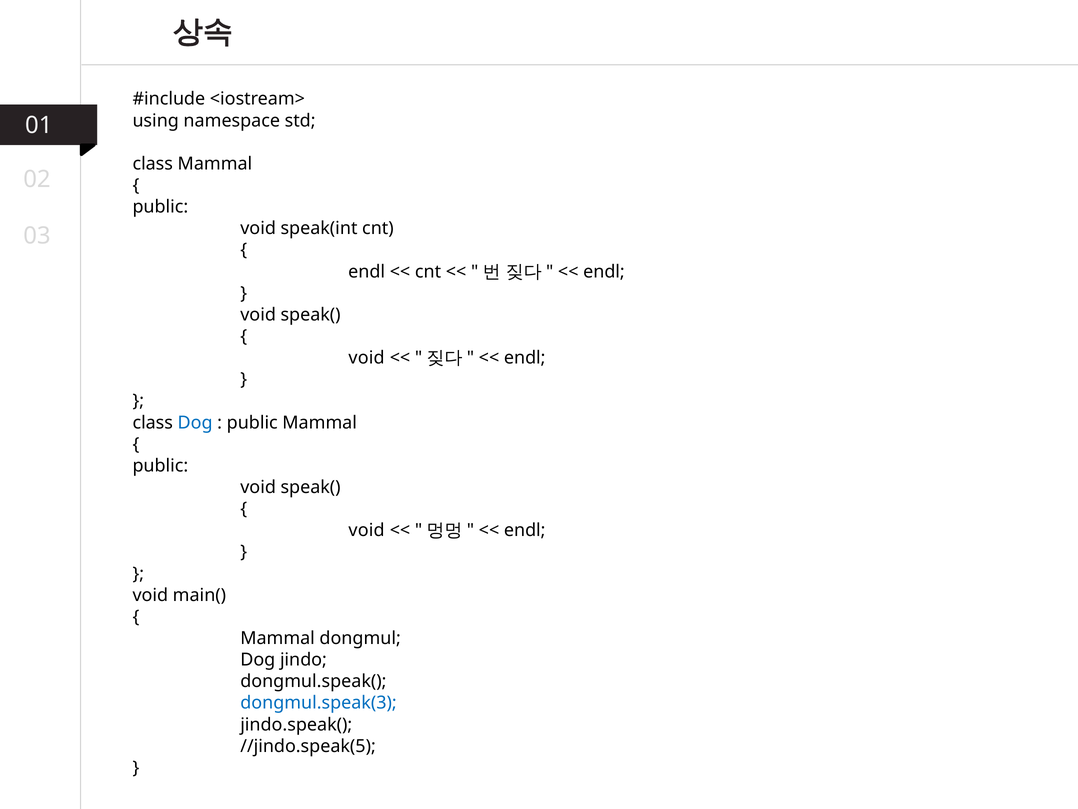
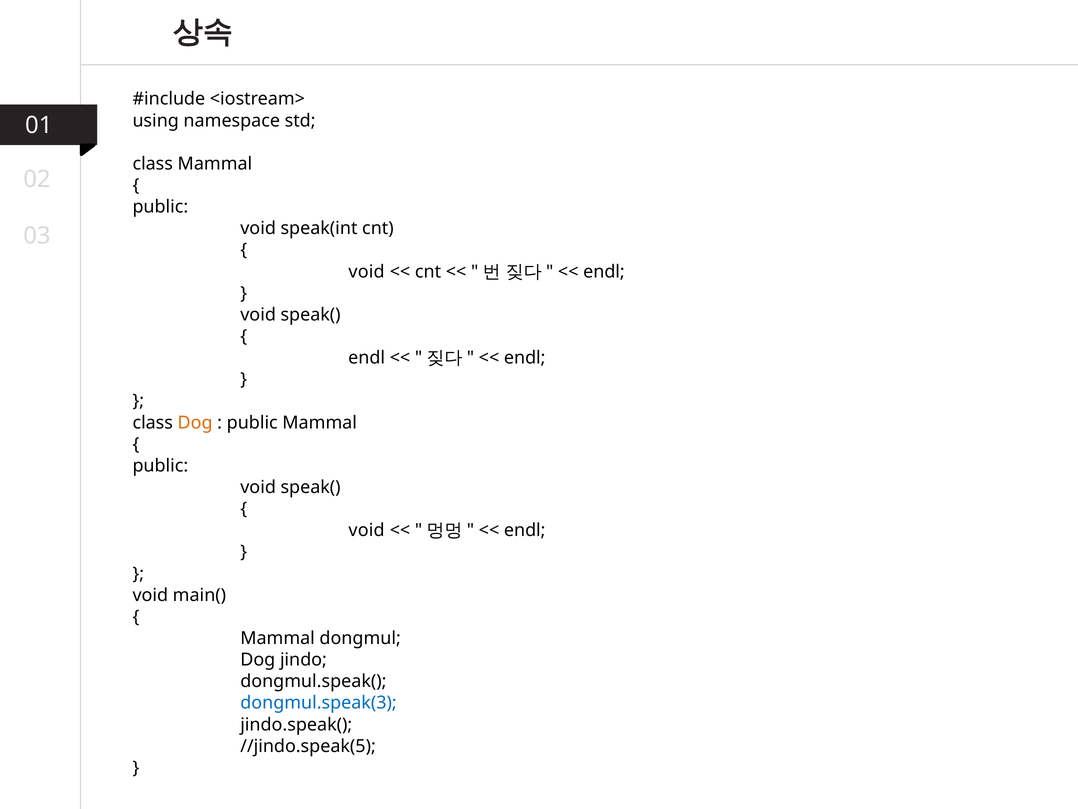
endl: endl -> void (367, 271)
void: void -> endl (367, 358)
Dog colour: blue -> orange (195, 422)
